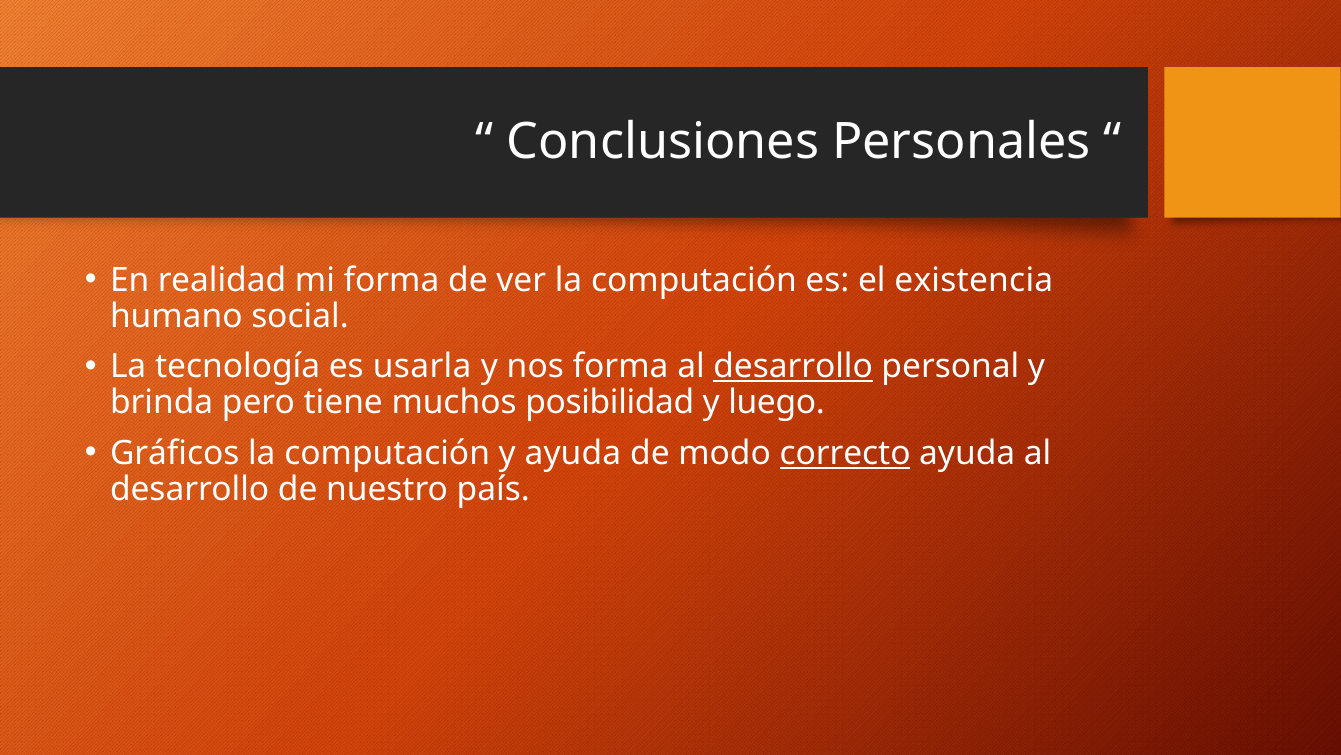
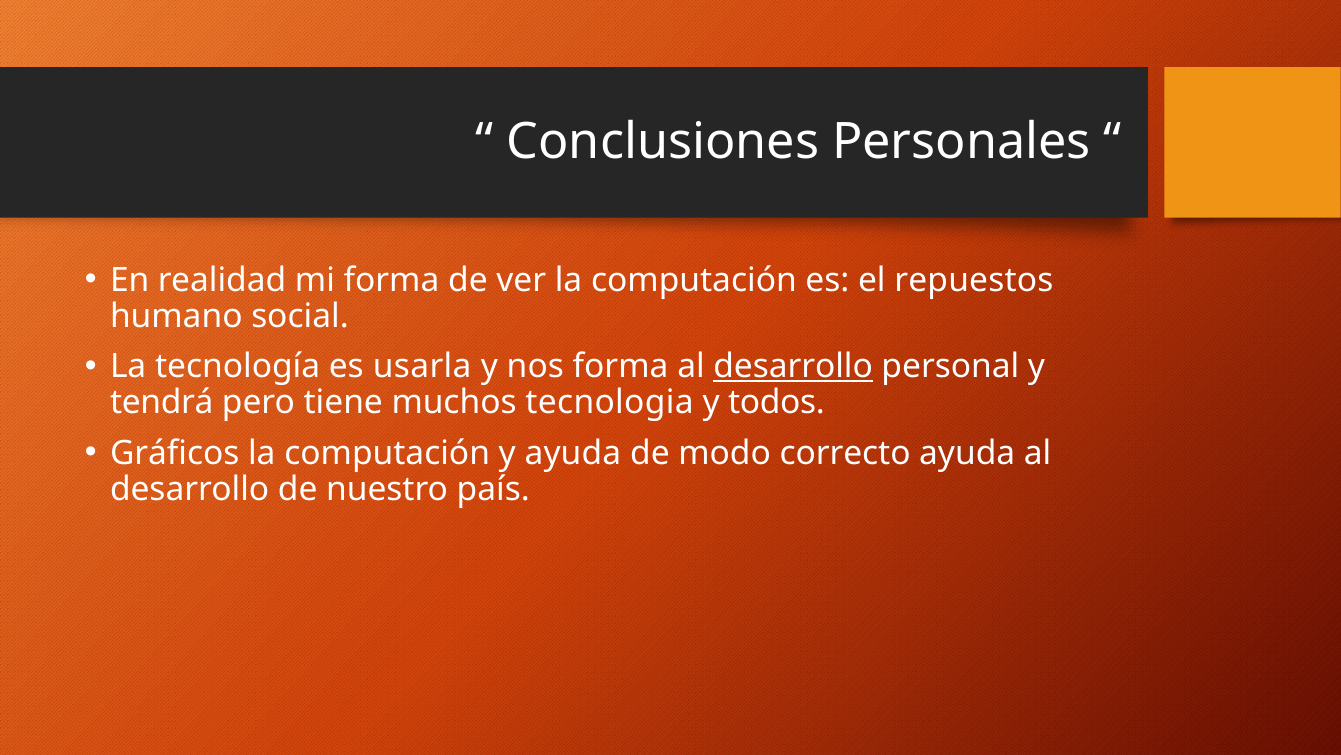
existencia: existencia -> repuestos (974, 280)
brinda: brinda -> tendrá (162, 403)
posibilidad: posibilidad -> tecnologia (610, 403)
luego: luego -> todos (777, 403)
correcto underline: present -> none (845, 453)
